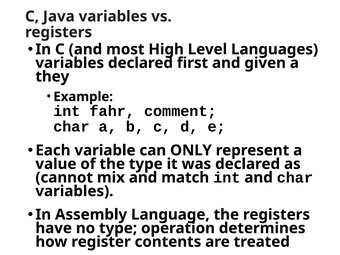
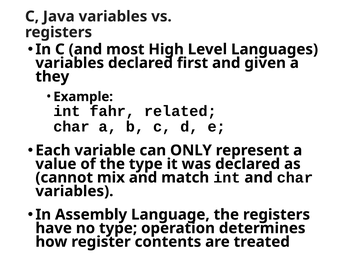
comment: comment -> related (180, 111)
